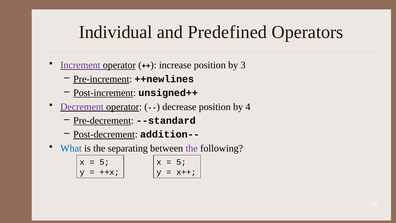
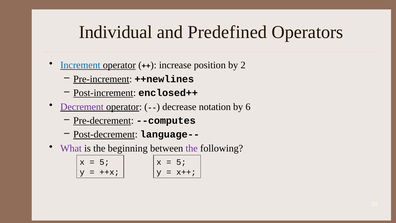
Increment colour: purple -> blue (80, 65)
3: 3 -> 2 (243, 65)
unsigned++: unsigned++ -> enclosed++ (168, 93)
decrease position: position -> notation (215, 107)
4: 4 -> 6 (248, 107)
--standard: --standard -> --computes (166, 120)
addition--: addition-- -> language-- (170, 134)
What colour: blue -> purple (71, 148)
separating: separating -> beginning (128, 148)
